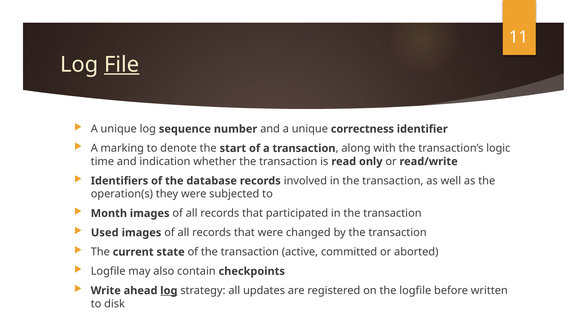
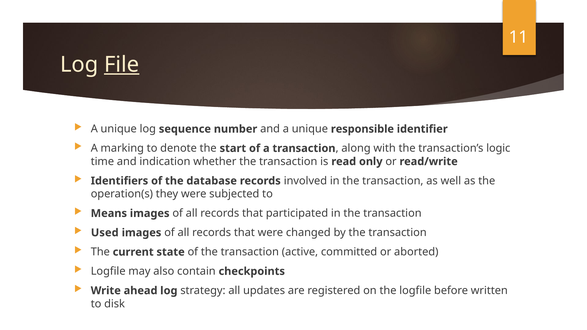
correctness: correctness -> responsible (362, 129)
Month: Month -> Means (109, 213)
log underline: present -> none (169, 291)
